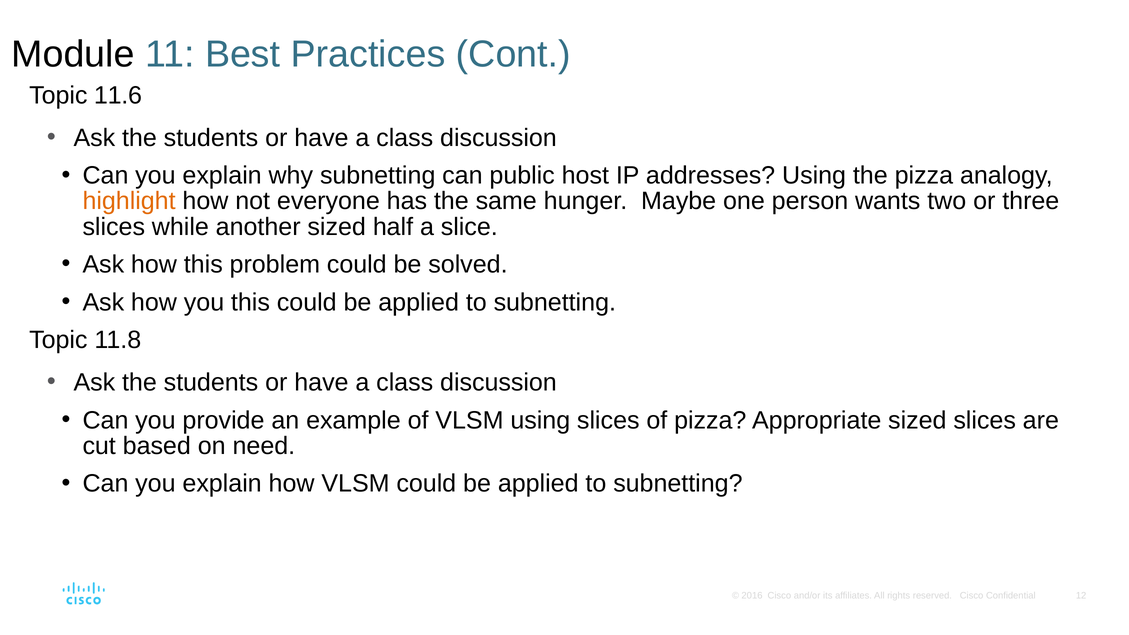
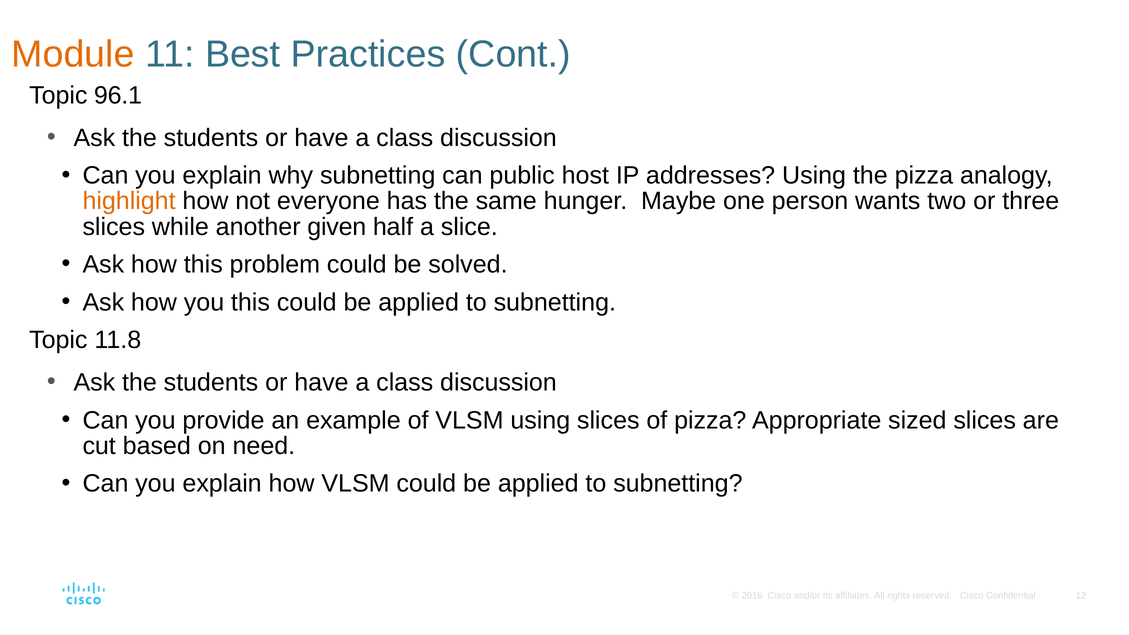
Module colour: black -> orange (73, 54)
11.6: 11.6 -> 96.1 (118, 95)
another sized: sized -> given (337, 227)
